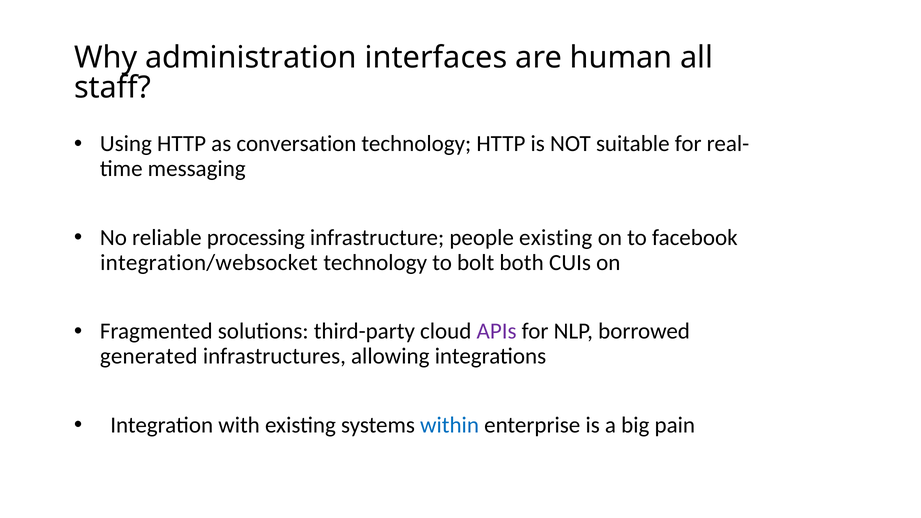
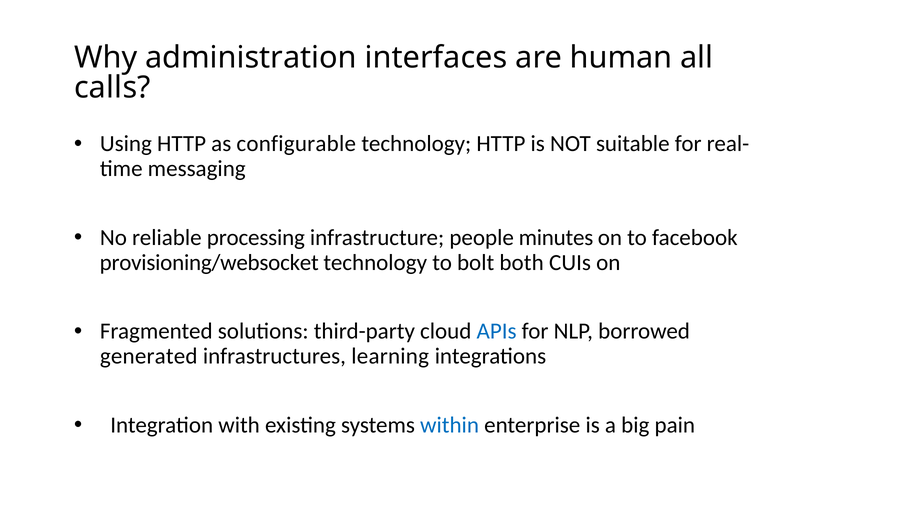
staff: staff -> calls (112, 87)
conversation: conversation -> configurable (296, 144)
people existing: existing -> minutes (556, 238)
integration/websocket: integration/websocket -> provisioning/websocket (209, 262)
APIs colour: purple -> blue (497, 331)
allowing: allowing -> learning (390, 356)
